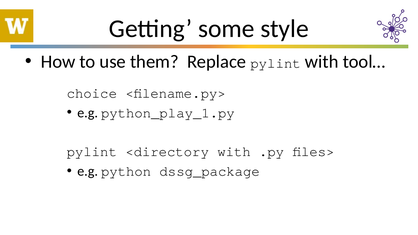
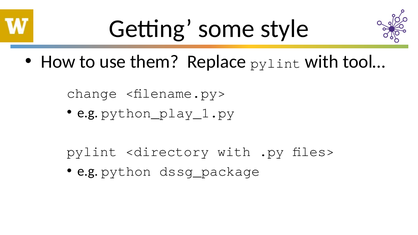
choice: choice -> change (92, 93)
